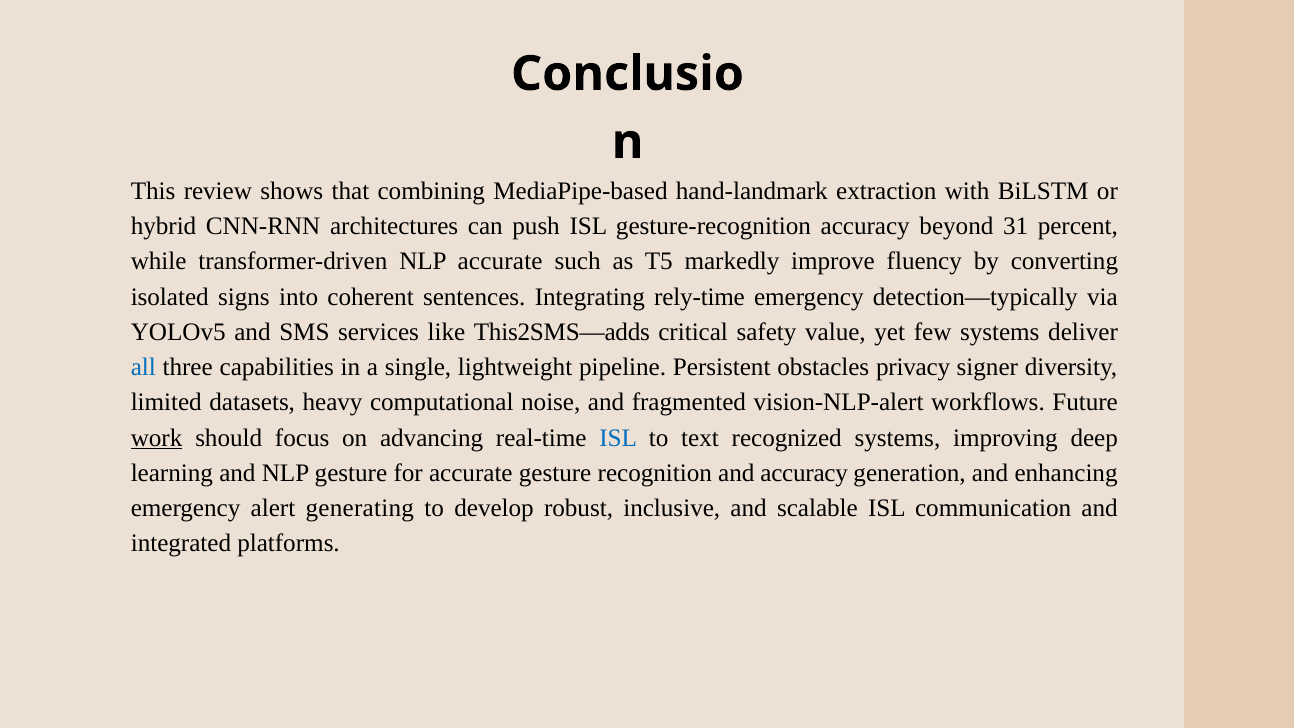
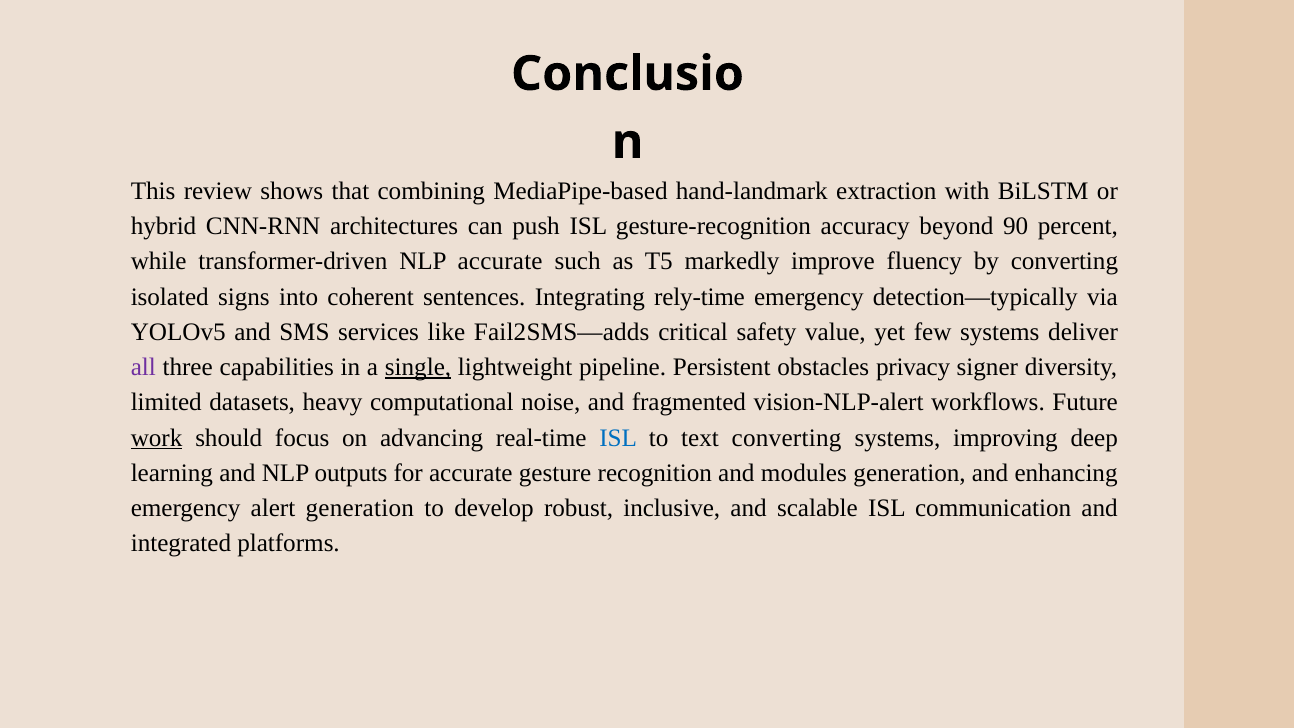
31: 31 -> 90 (1016, 226)
This2SMS—adds: This2SMS—adds -> Fail2SMS—adds (562, 332)
all colour: blue -> purple (143, 367)
single underline: none -> present (418, 367)
text recognized: recognized -> converting (787, 438)
NLP gesture: gesture -> outputs (351, 473)
and accuracy: accuracy -> modules (804, 473)
alert generating: generating -> generation (360, 508)
